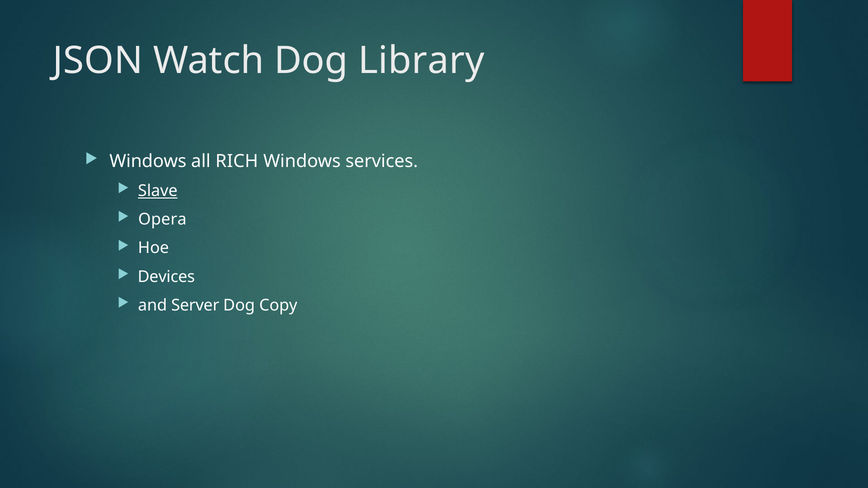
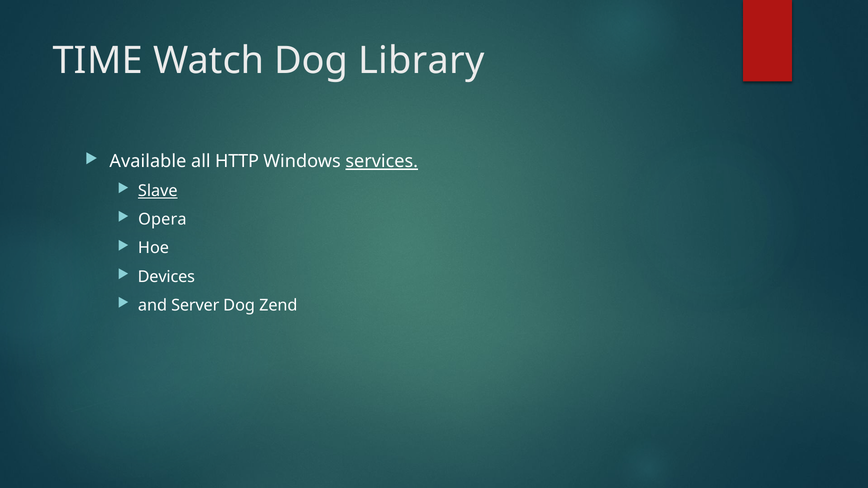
JSON: JSON -> TIME (98, 61)
Windows: Windows -> Available (148, 162)
RICH: RICH -> HTTP (237, 162)
services underline: none -> present (382, 162)
Copy: Copy -> Zend (278, 305)
